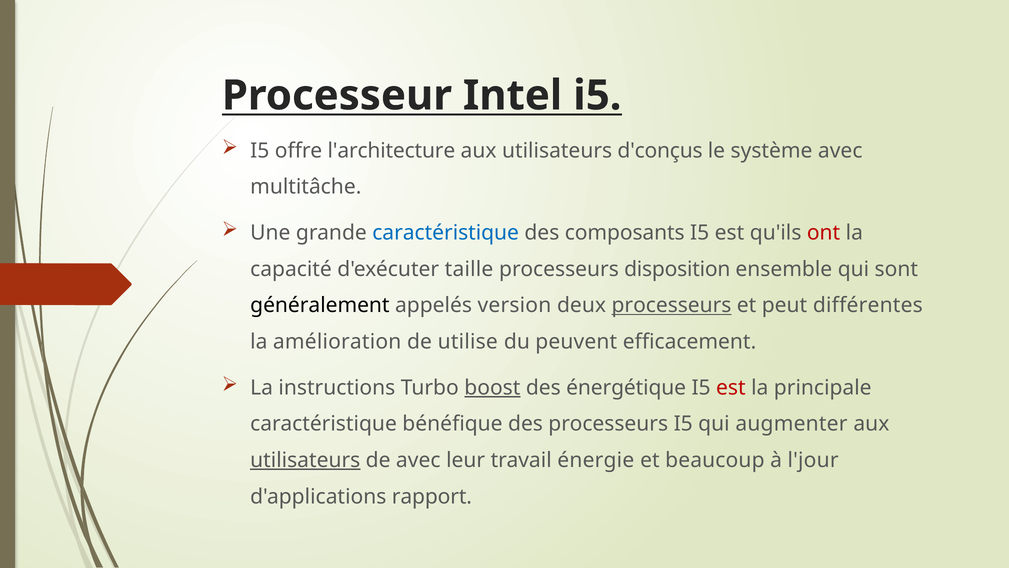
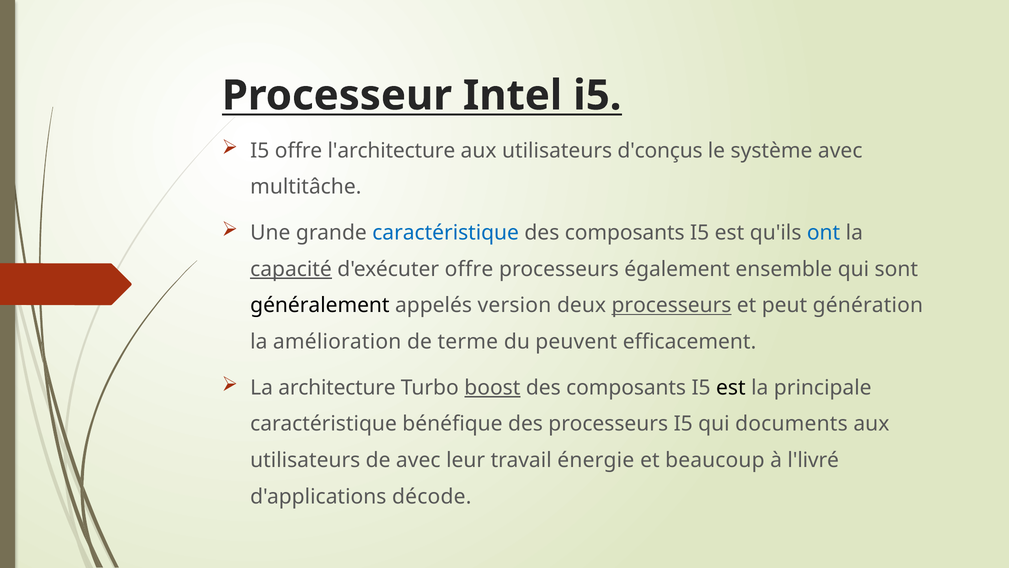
ont colour: red -> blue (824, 233)
capacité underline: none -> present (291, 269)
d'exécuter taille: taille -> offre (469, 269)
disposition: disposition -> également (677, 269)
différentes: différentes -> génération (868, 305)
utilise: utilise -> terme (468, 342)
instructions: instructions -> architecture (337, 387)
énergétique: énergétique -> composants (626, 387)
est colour: red -> black (731, 387)
augmenter: augmenter -> documents (791, 424)
utilisateurs underline: present -> none (305, 460)
l'jour: l'jour -> l'livré (813, 460)
rapport: rapport -> décode (432, 496)
